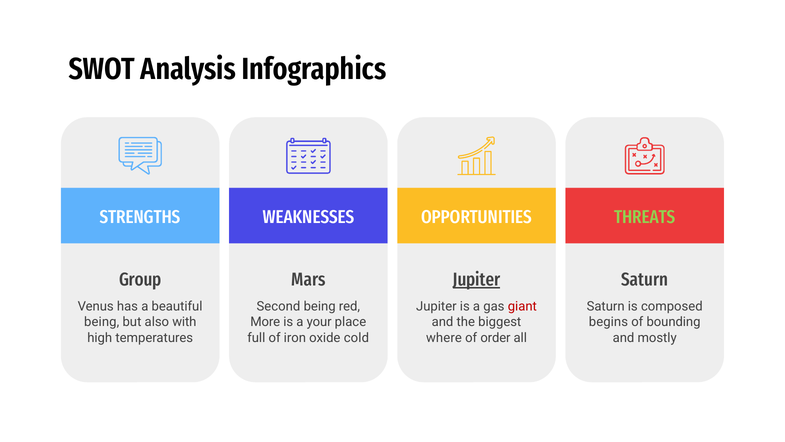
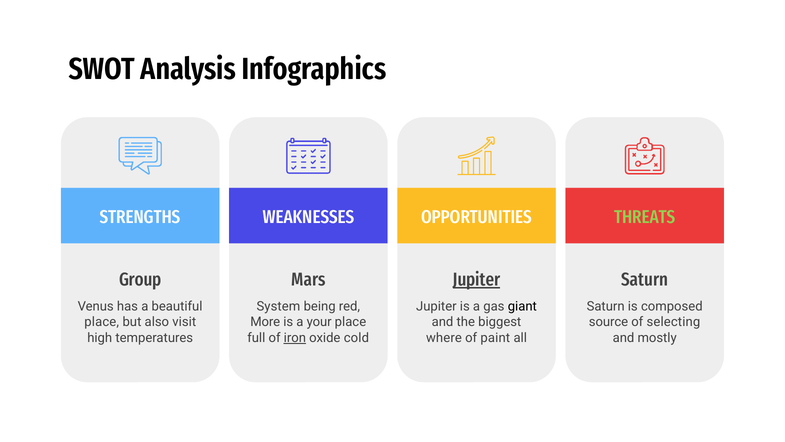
Second: Second -> System (278, 306)
giant colour: red -> black (522, 306)
being: being -> place (102, 322)
with: with -> visit (184, 322)
begins: begins -> source (609, 322)
bounding: bounding -> selecting (673, 322)
iron underline: none -> present (295, 338)
order: order -> paint (495, 338)
